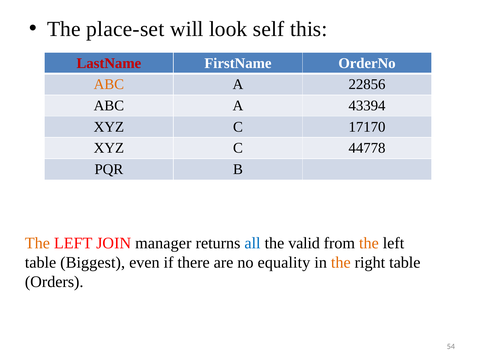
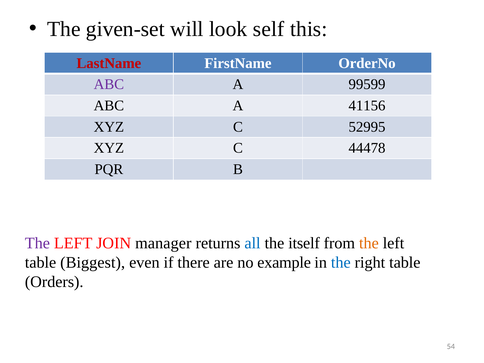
place-set: place-set -> given-set (125, 29)
ABC colour: orange -> purple (109, 84)
22856: 22856 -> 99599 (367, 84)
43394: 43394 -> 41156 (367, 106)
17170: 17170 -> 52995 (367, 127)
44778: 44778 -> 44478 (367, 148)
The colour: orange -> purple (37, 243)
valid: valid -> itself (304, 243)
equality: equality -> example (284, 262)
the colour: orange -> blue (341, 262)
